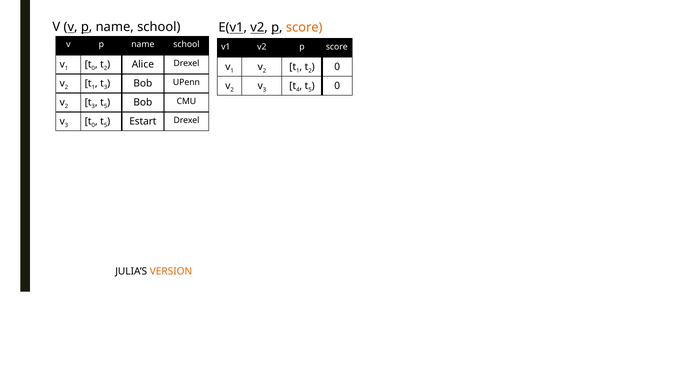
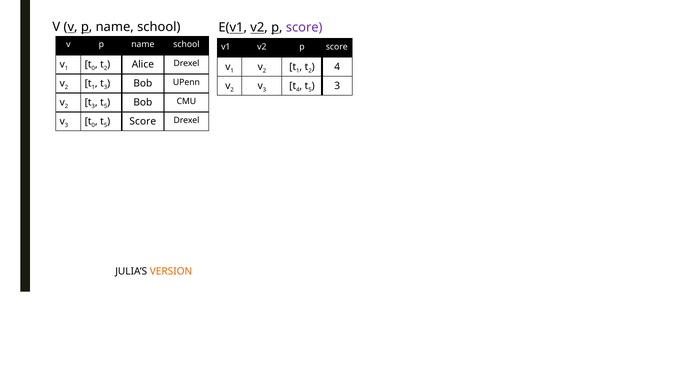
score colour: orange -> purple (304, 27)
0: 0 -> 4 (337, 67)
0: 0 -> 3 (337, 86)
Estart: Estart -> Score (143, 121)
